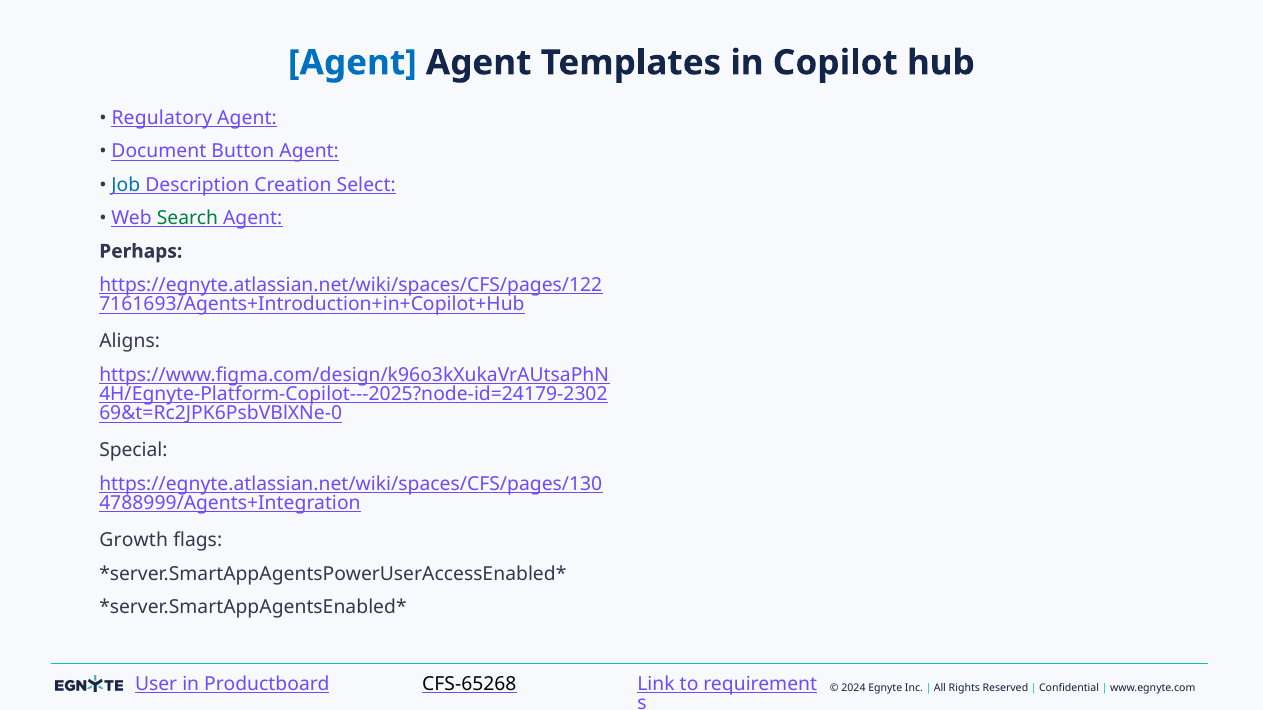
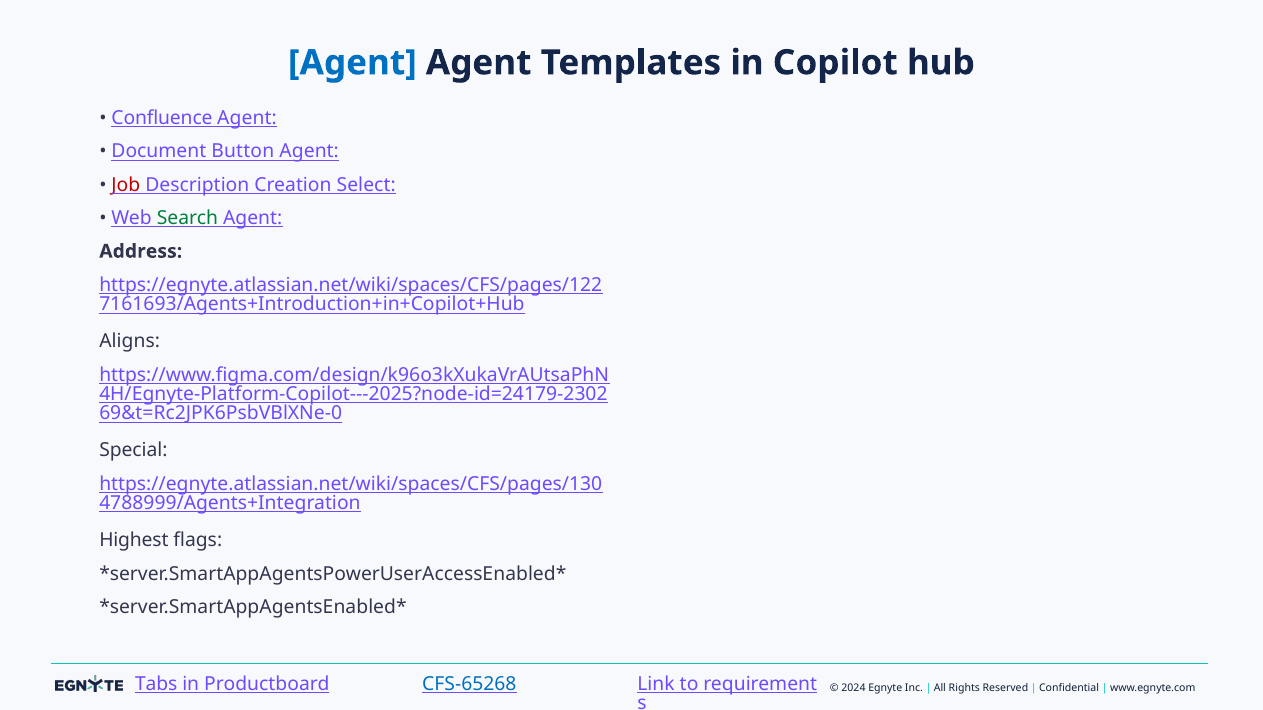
Regulatory: Regulatory -> Confluence (162, 118)
Job colour: blue -> red (126, 185)
Perhaps: Perhaps -> Address (141, 252)
Growth: Growth -> Highest (134, 540)
User: User -> Tabs (156, 684)
CFS-65268 colour: black -> blue (469, 684)
